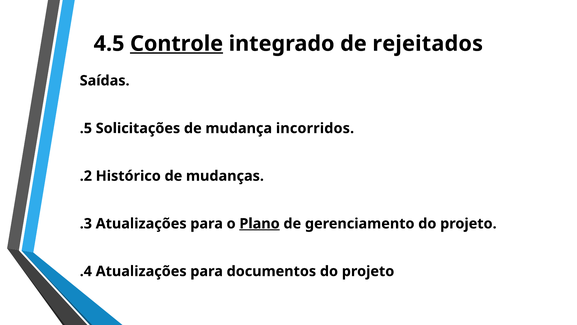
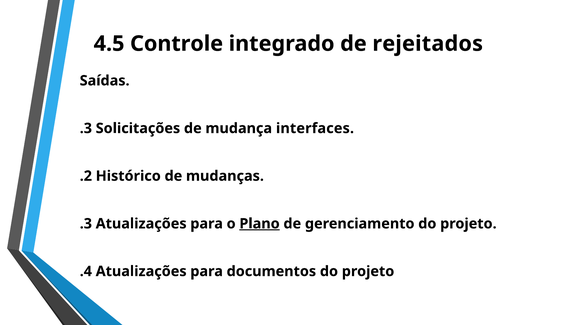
Controle underline: present -> none (177, 44)
.5: .5 -> .3 (86, 128)
incorridos: incorridos -> interfaces (315, 128)
